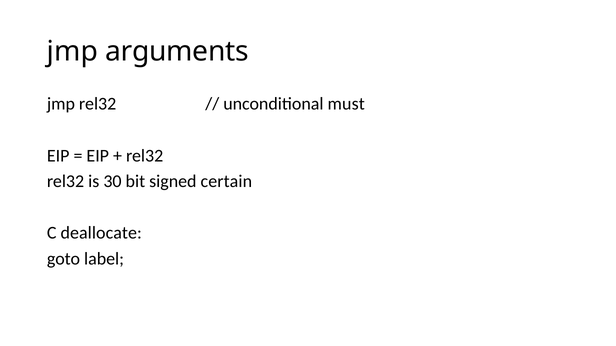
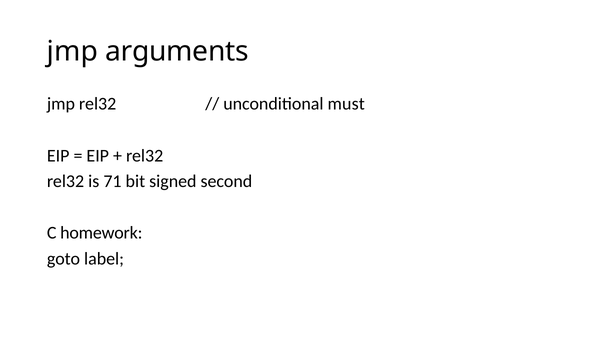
30: 30 -> 71 (112, 182)
certain: certain -> second (226, 182)
deallocate: deallocate -> homework (101, 233)
